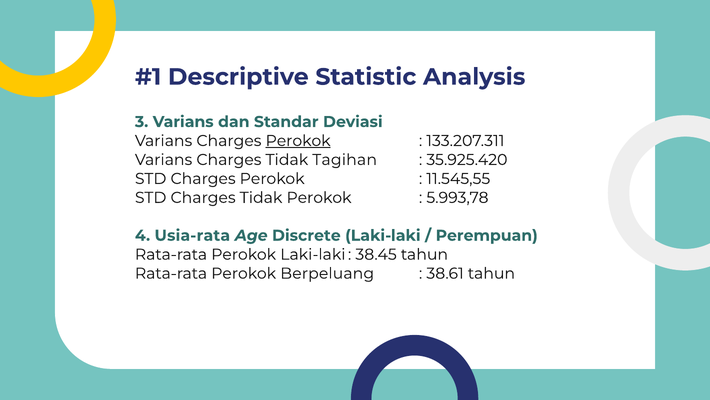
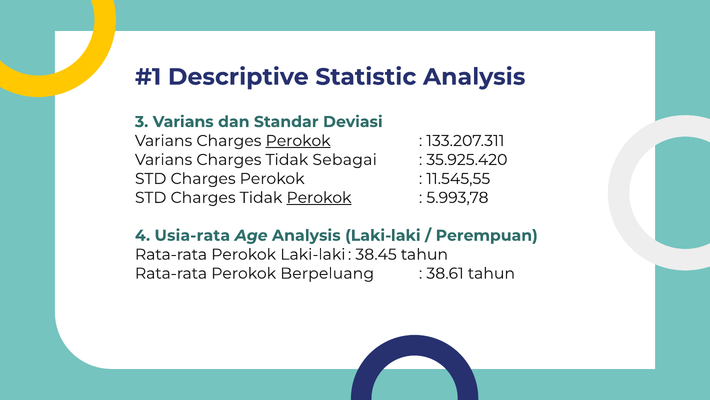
Tagihan: Tagihan -> Sebagai (345, 160)
Perokok underline: none -> present (319, 197)
Age Discrete: Discrete -> Analysis (306, 235)
